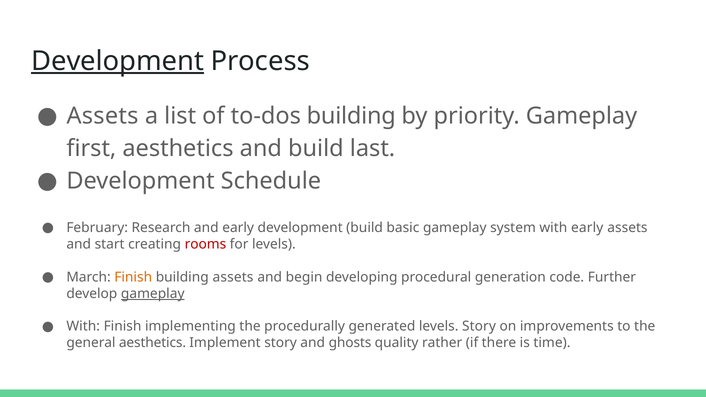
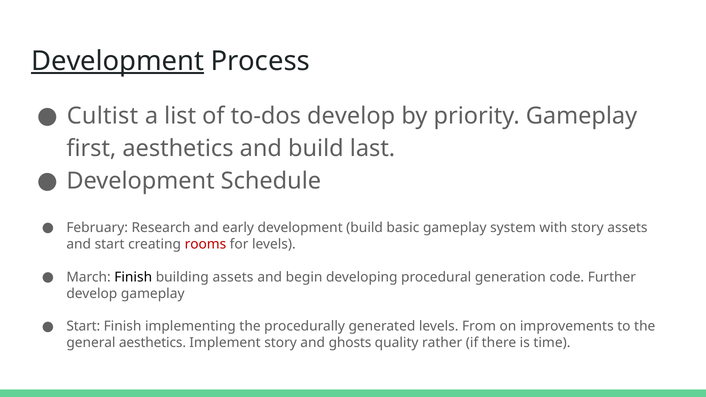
Assets: Assets -> Cultist (102, 116)
to-dos building: building -> develop (351, 116)
with early: early -> story (587, 228)
Finish colour: orange -> black (133, 277)
gameplay underline: present -> none (153, 294)
With: With -> Start (83, 327)
levels Story: Story -> From (479, 327)
